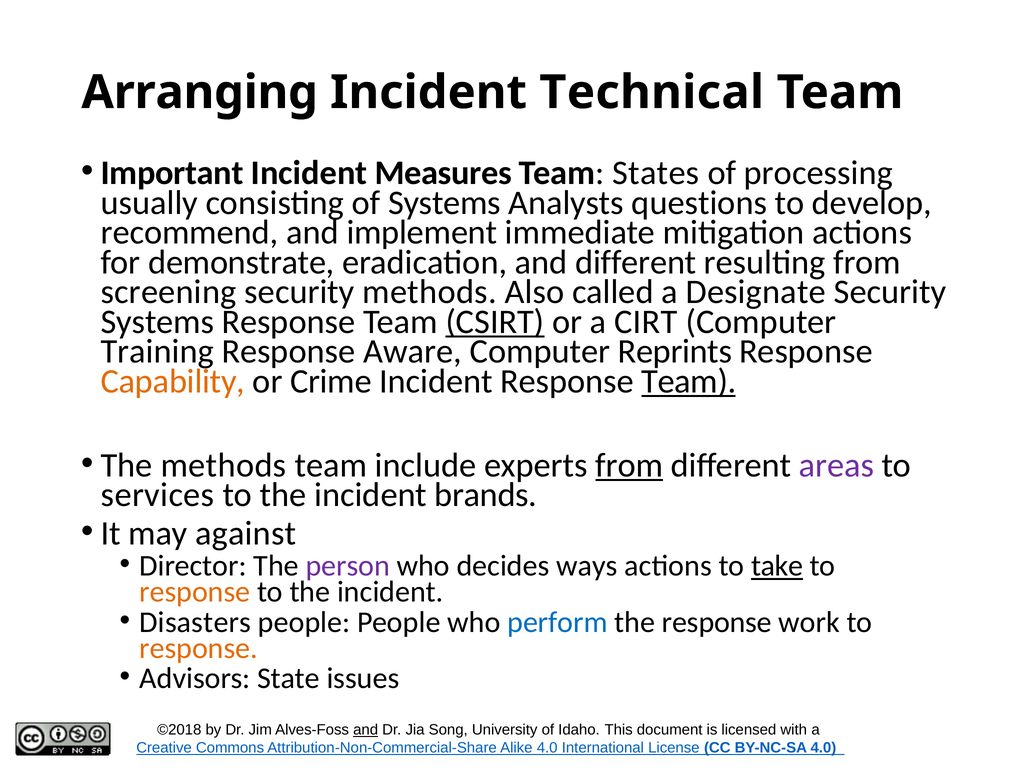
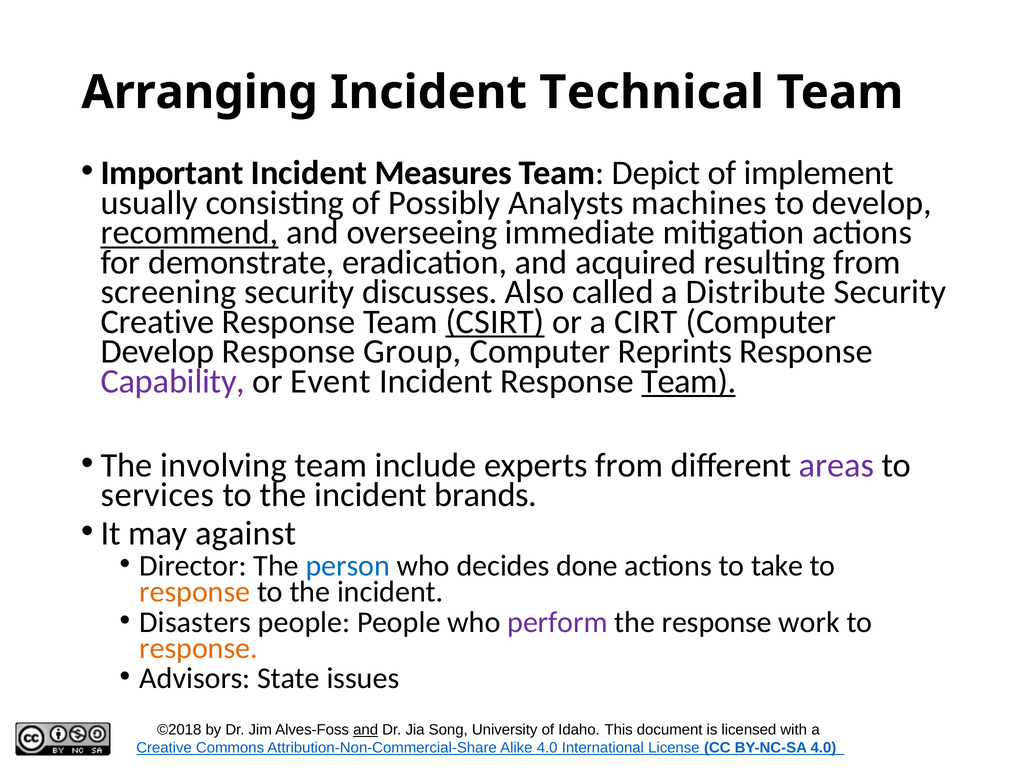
States: States -> Depict (656, 173)
processing: processing -> implement (819, 173)
of Systems: Systems -> Possibly (444, 203)
questions: questions -> machines (699, 203)
recommend underline: none -> present (190, 233)
implement: implement -> overseeing (422, 233)
and different: different -> acquired (636, 262)
security methods: methods -> discusses (430, 292)
Designate: Designate -> Distribute (756, 292)
Systems: Systems -> Creative (157, 322)
Training: Training -> Develop (157, 352)
Aware: Aware -> Group (412, 352)
Capability colour: orange -> purple (173, 381)
Crime: Crime -> Event (331, 381)
The methods: methods -> involving (224, 465)
from underline: present -> none (629, 465)
person colour: purple -> blue (348, 566)
ways: ways -> done (587, 566)
take underline: present -> none (777, 566)
perform colour: blue -> purple (557, 622)
